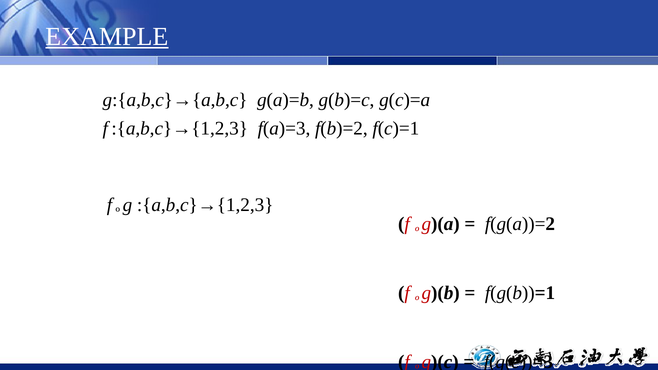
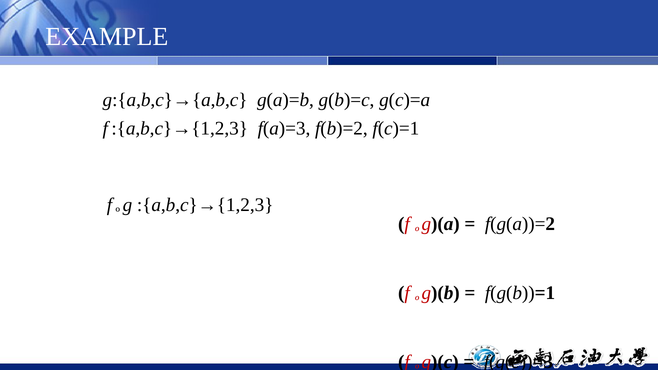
EXAMPLE underline: present -> none (107, 37)
